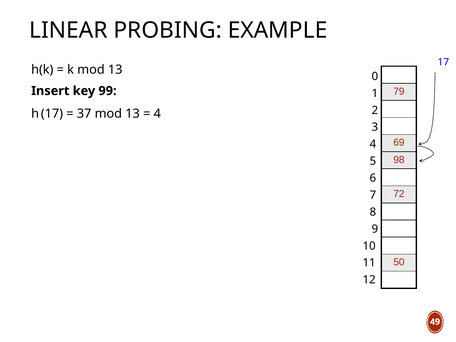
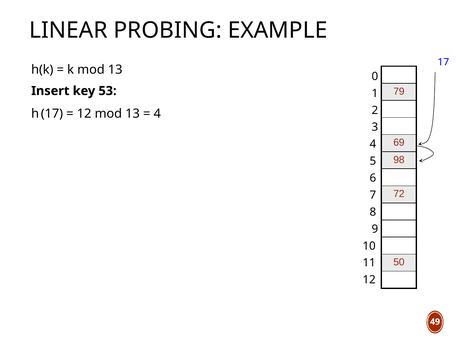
99: 99 -> 53 (108, 91)
37: 37 -> 12 (84, 114)
